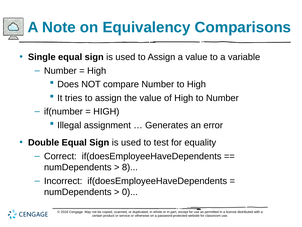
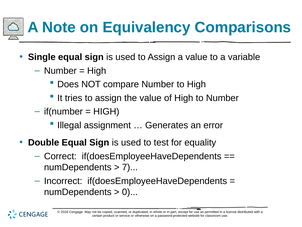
8: 8 -> 7 (130, 167)
